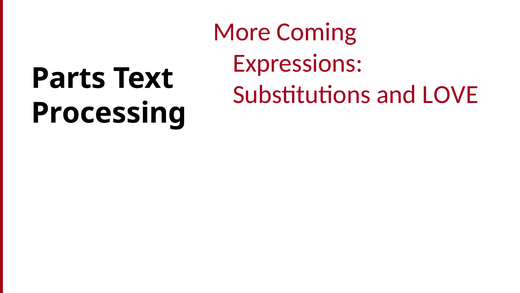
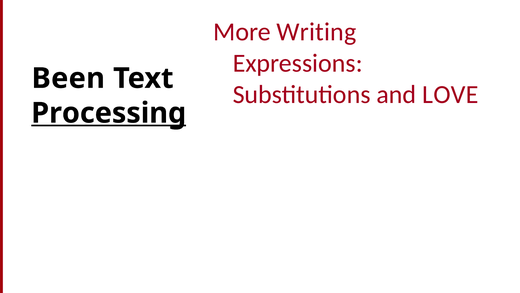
Coming: Coming -> Writing (316, 32)
Parts: Parts -> Been (68, 78)
Processing underline: none -> present (109, 113)
